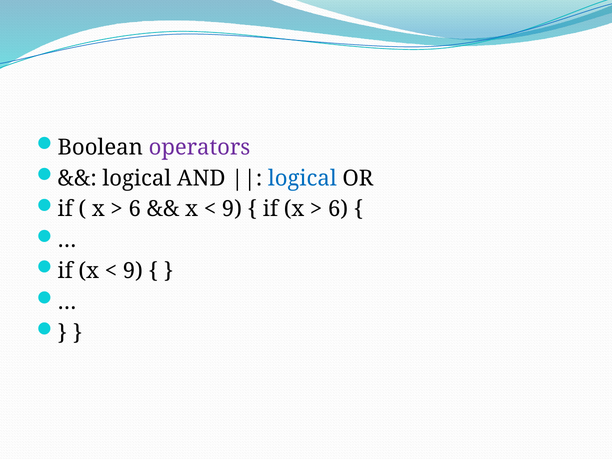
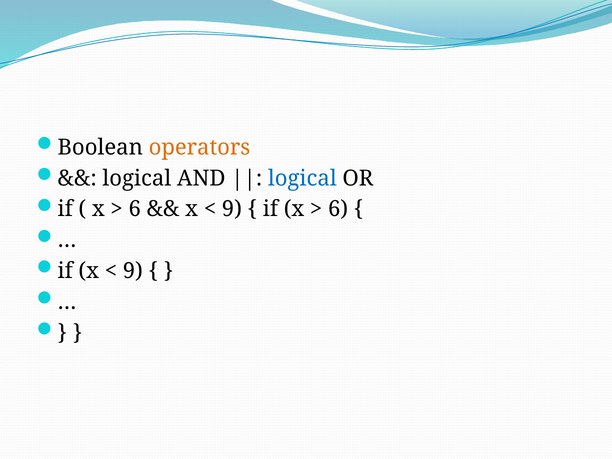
operators colour: purple -> orange (200, 147)
